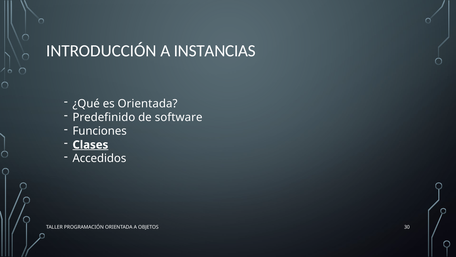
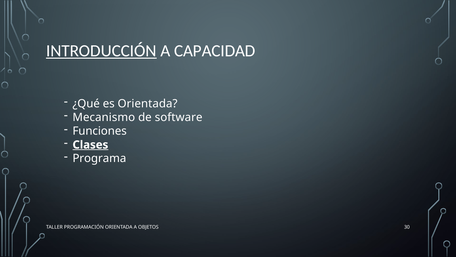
INTRODUCCIÓN underline: none -> present (101, 51)
INSTANCIAS: INSTANCIAS -> CAPACIDAD (215, 51)
Predefinido: Predefinido -> Mecanismo (104, 117)
Accedidos: Accedidos -> Programa (99, 158)
